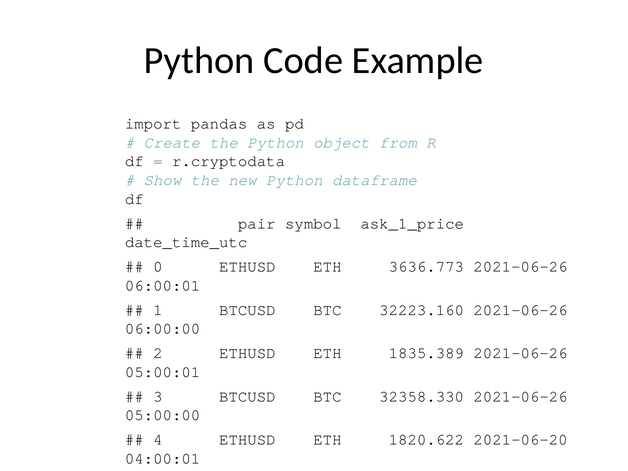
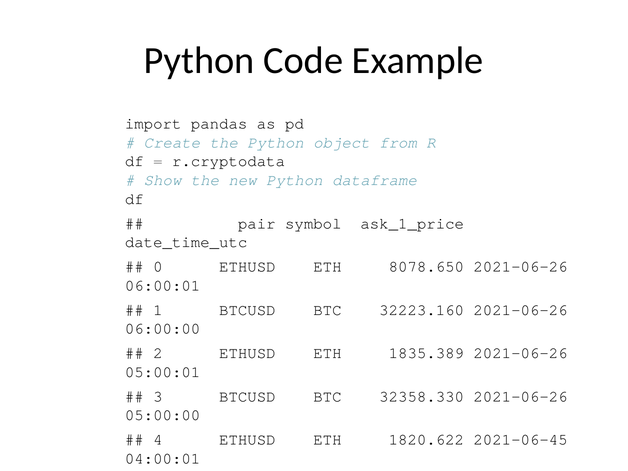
3636.773: 3636.773 -> 8078.650 (426, 267)
2021-06-20: 2021-06-20 -> 2021-06-45 (521, 440)
